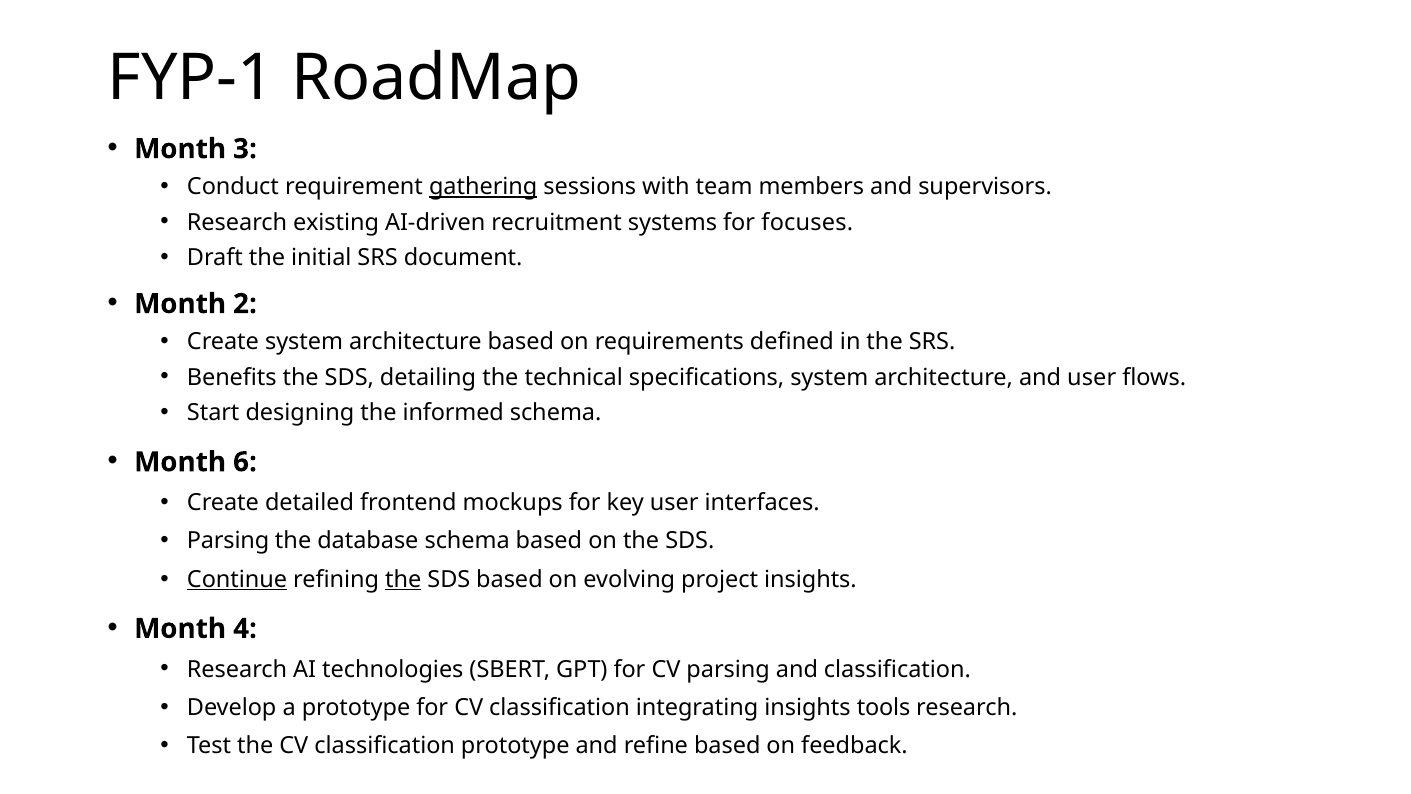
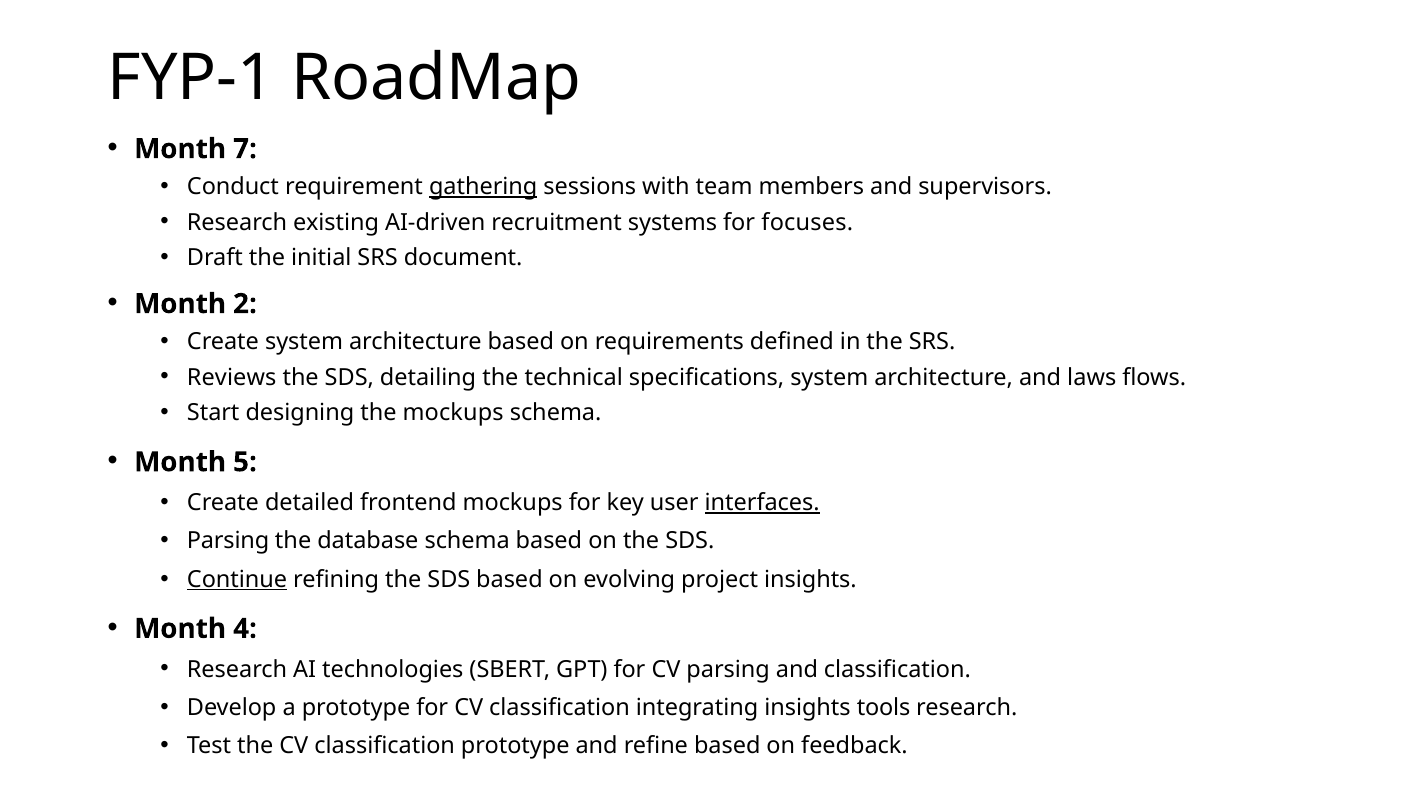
3: 3 -> 7 (245, 149)
Benefits: Benefits -> Reviews (232, 377)
and user: user -> laws (1092, 377)
the informed: informed -> mockups (453, 413)
6: 6 -> 5 (245, 462)
interfaces underline: none -> present (762, 503)
the underline: present -> none (403, 579)
